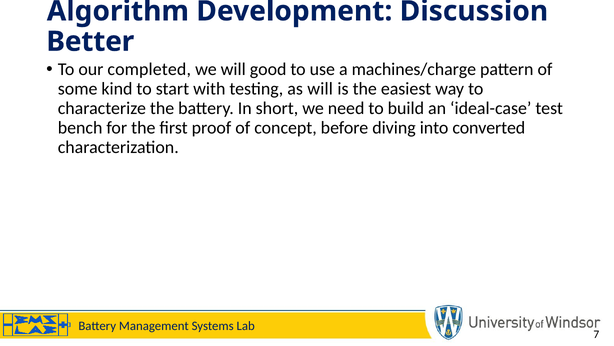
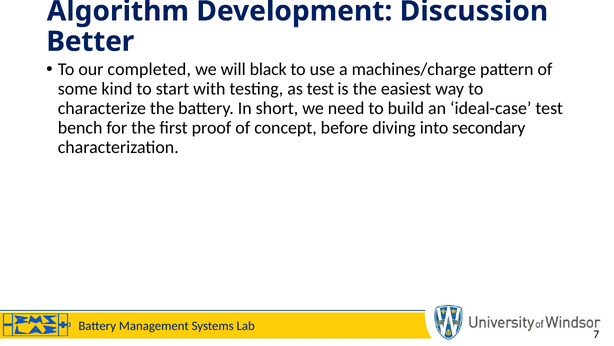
good: good -> black (268, 69)
as will: will -> test (320, 89)
converted: converted -> secondary (489, 127)
